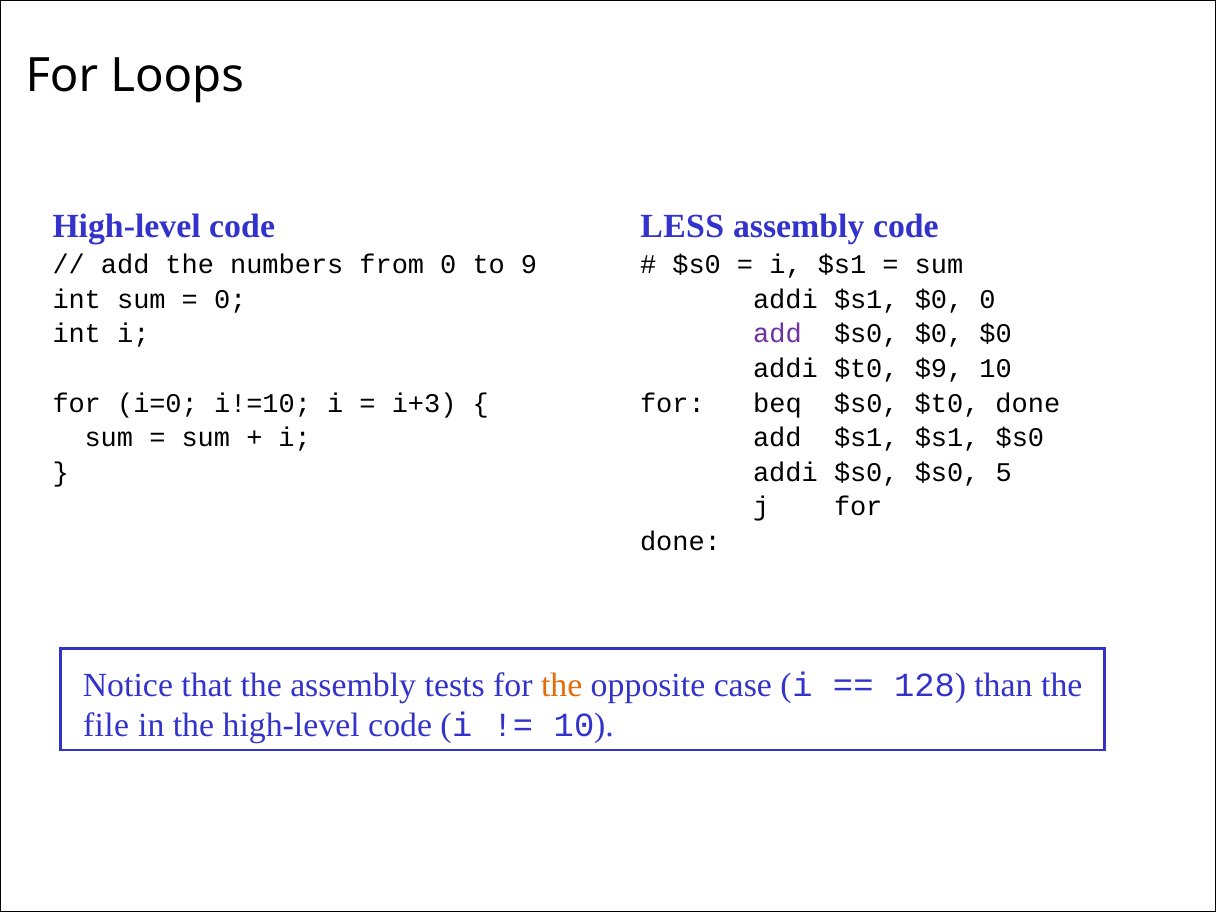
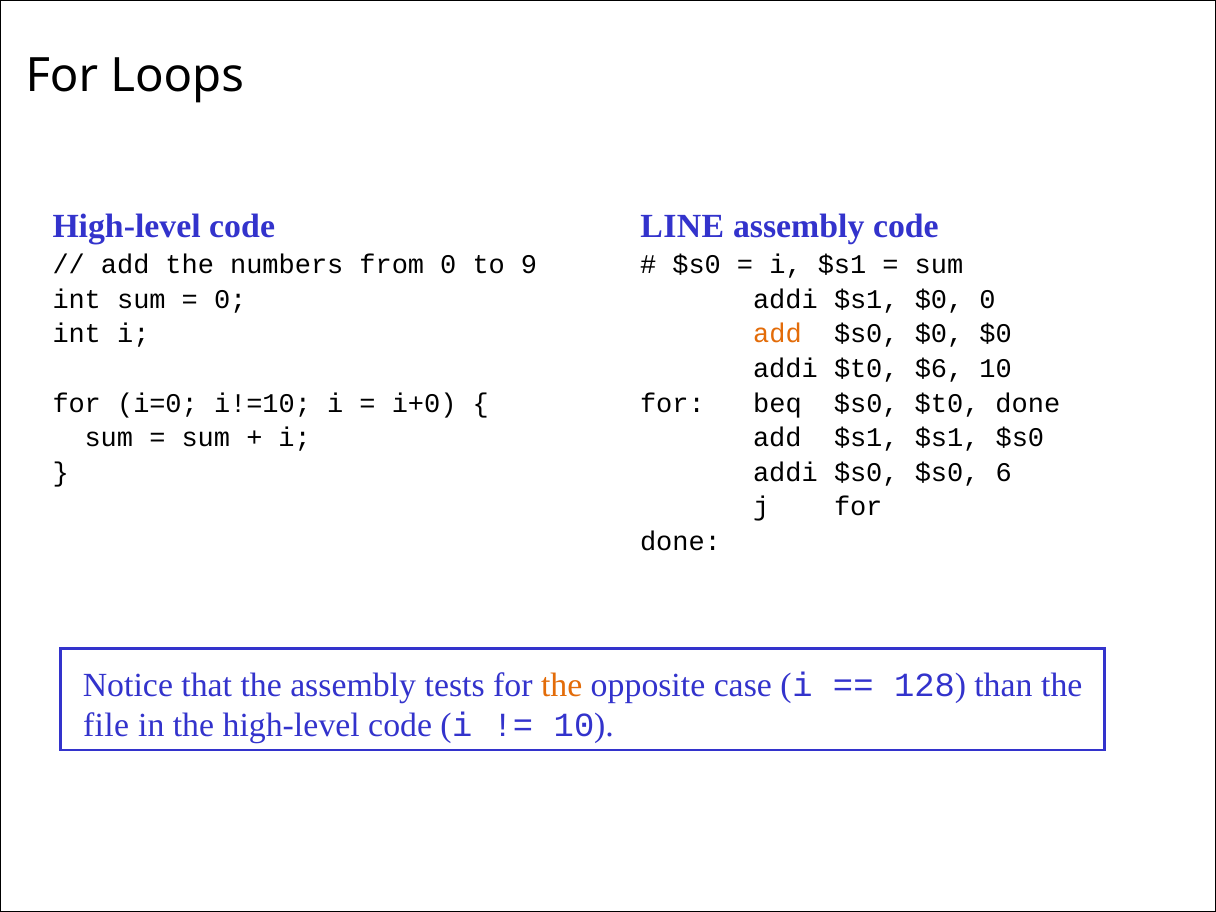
LESS: LESS -> LINE (682, 227)
add colour: purple -> orange (777, 334)
$9: $9 -> $6 (939, 369)
i+3: i+3 -> i+0 (424, 403)
5: 5 -> 6 (1004, 472)
